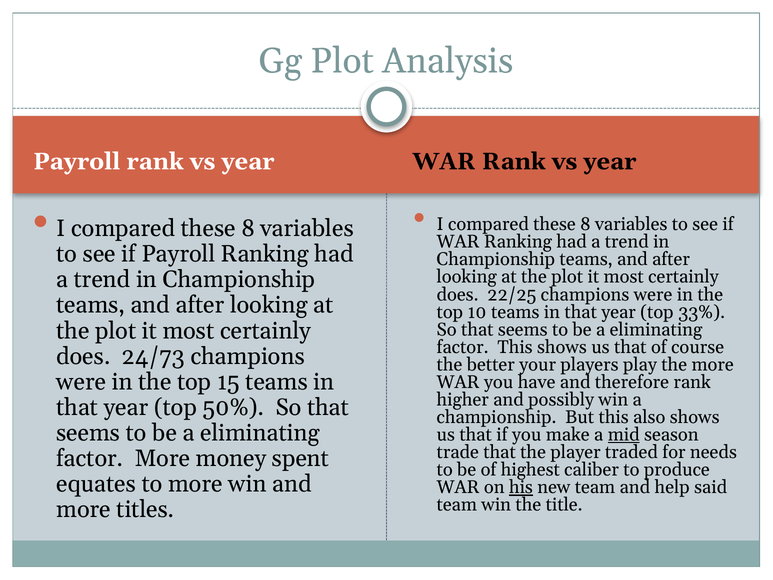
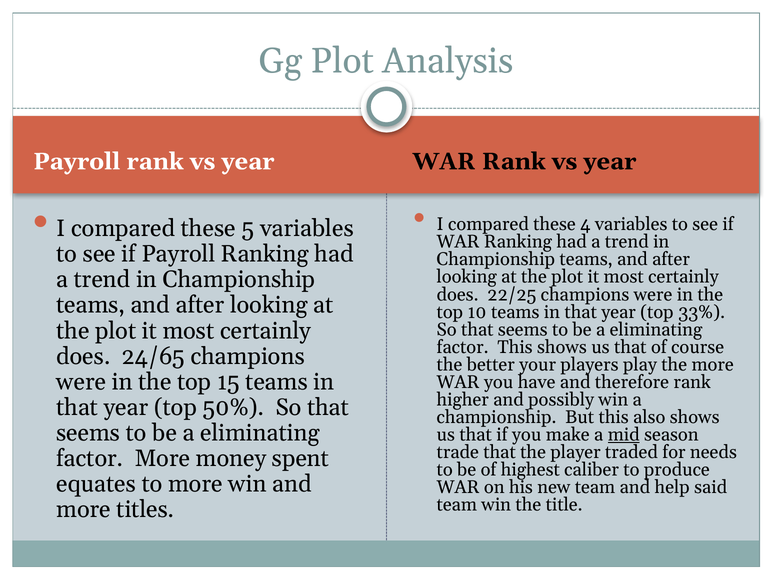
8: 8 -> 4 (585, 224)
8: 8 -> 5 (248, 229)
24/73: 24/73 -> 24/65 (153, 356)
his underline: present -> none (521, 487)
